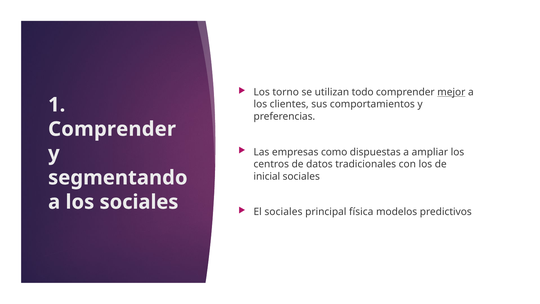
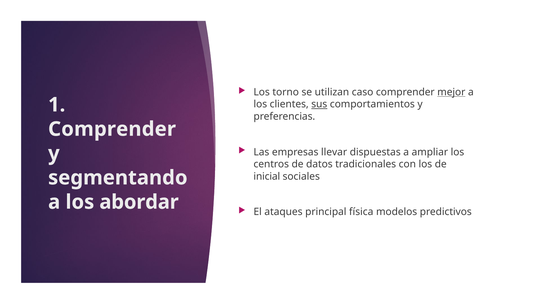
todo: todo -> caso (363, 92)
sus underline: none -> present (319, 104)
como: como -> llevar (334, 152)
los sociales: sociales -> abordar (139, 202)
El sociales: sociales -> ataques (283, 212)
